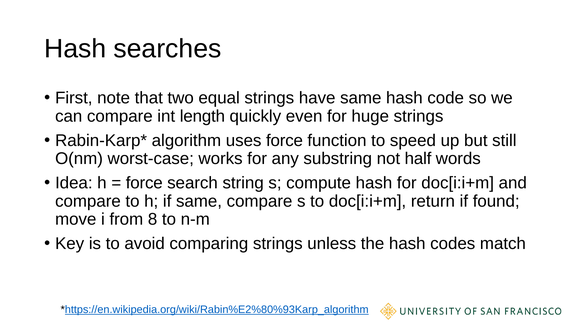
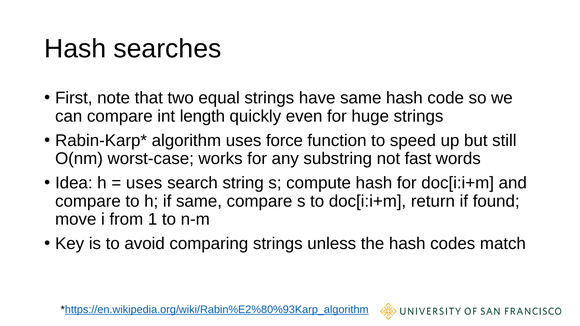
half: half -> fast (418, 159)
force: force -> uses (144, 183)
8: 8 -> 1 (153, 220)
